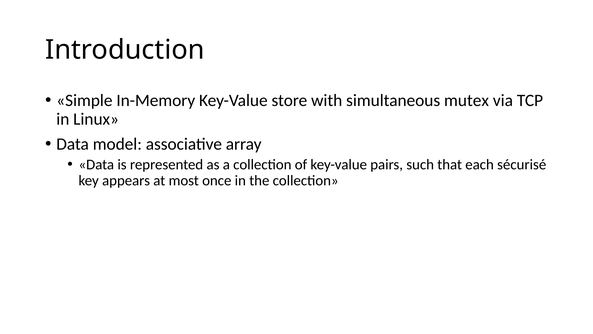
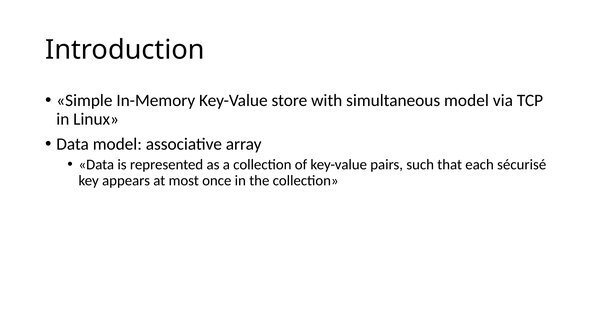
simultaneous mutex: mutex -> model (466, 100)
